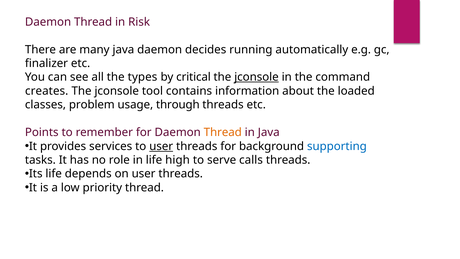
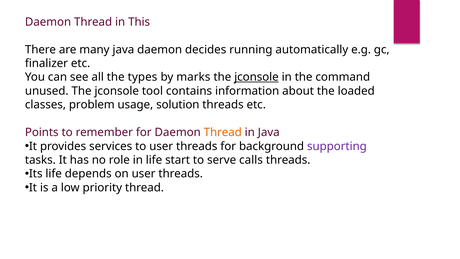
Risk: Risk -> This (139, 22)
critical: critical -> marks (193, 77)
creates: creates -> unused (47, 91)
through: through -> solution (178, 105)
user underline: present -> none (161, 146)
supporting colour: blue -> purple (337, 146)
high: high -> start (178, 160)
